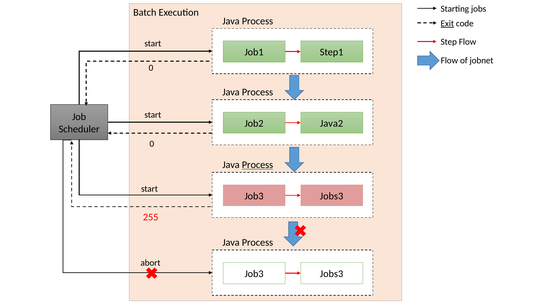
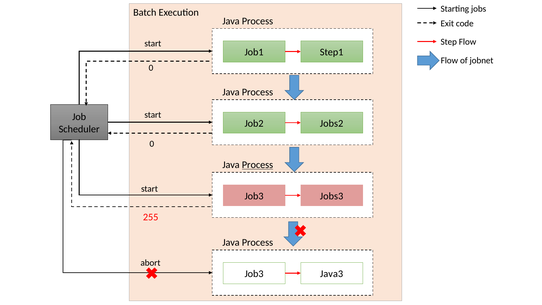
Exit underline: present -> none (447, 23)
Java2: Java2 -> Jobs2 (332, 123)
Jobs3: Jobs3 -> Java3 (332, 274)
